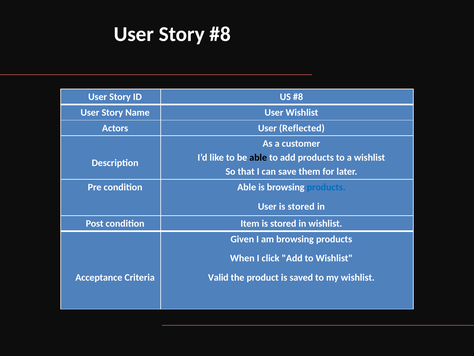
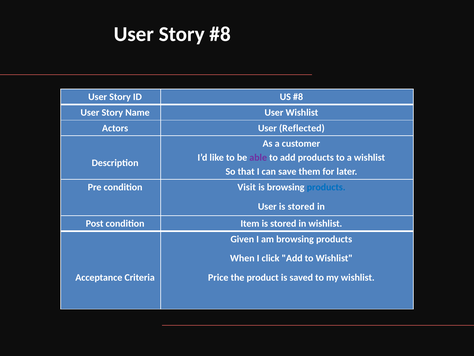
able colour: black -> purple (258, 157)
condition Able: Able -> Visit (247, 187)
Valid: Valid -> Price (218, 277)
